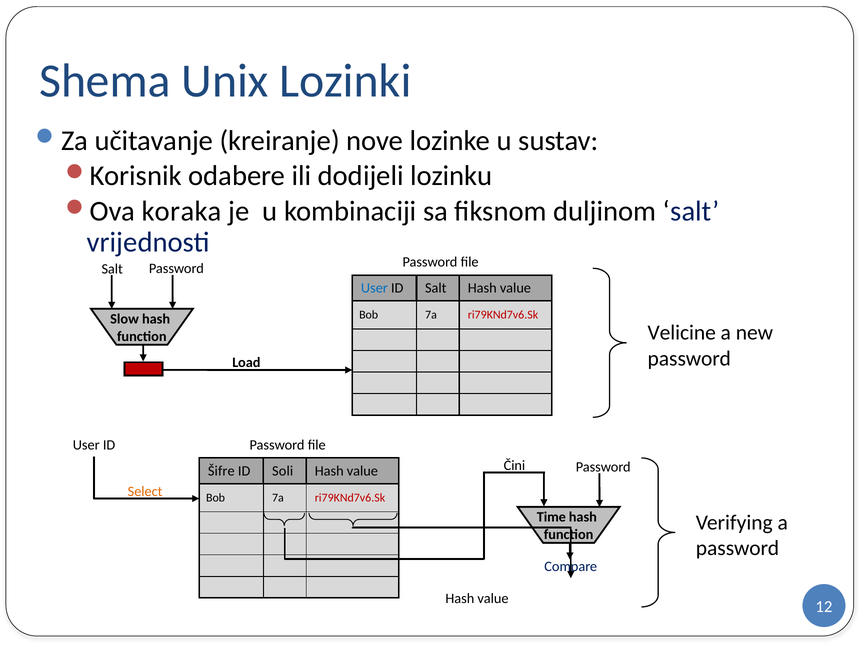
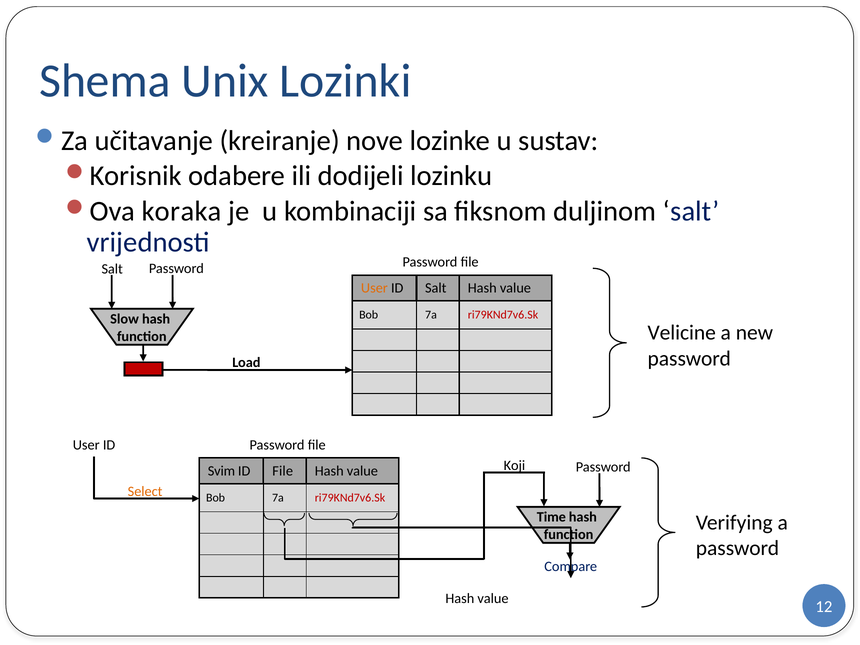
User colour: blue -> orange (374, 288)
Čini: Čini -> Koji (514, 465)
Šifre: Šifre -> Svim (221, 471)
ID Soli: Soli -> File (283, 471)
